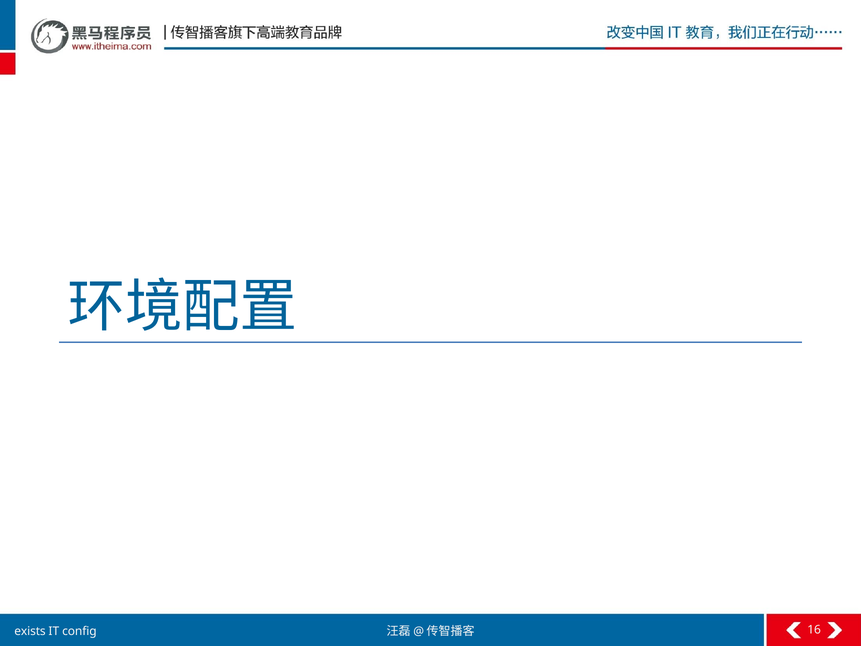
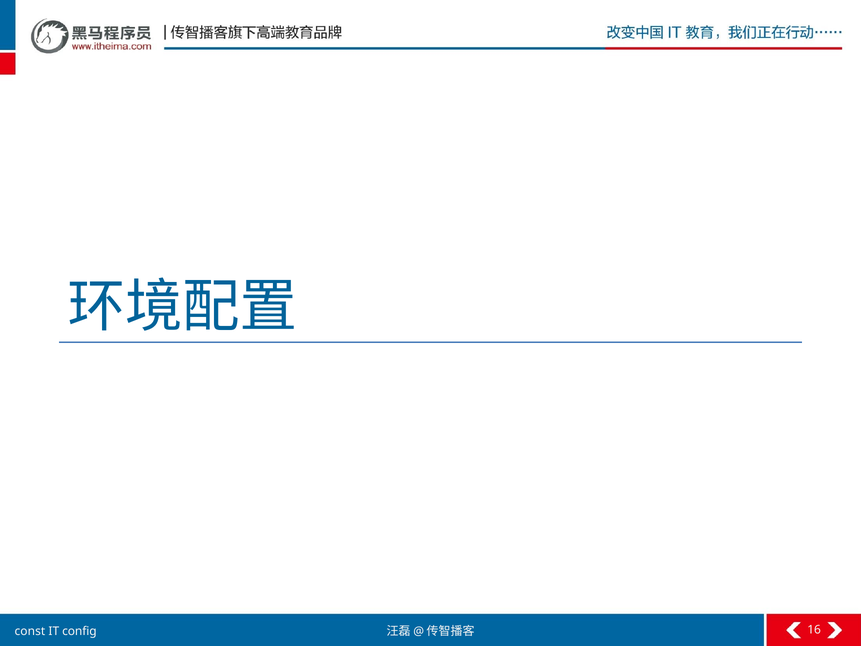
exists: exists -> const (30, 631)
